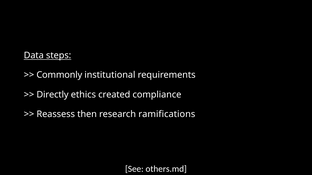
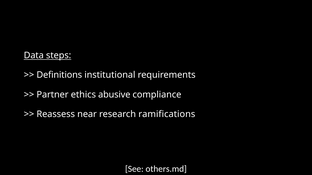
Commonly: Commonly -> Definitions (59, 75)
Directly: Directly -> Partner (53, 95)
created: created -> abusive (114, 95)
then: then -> near (87, 114)
